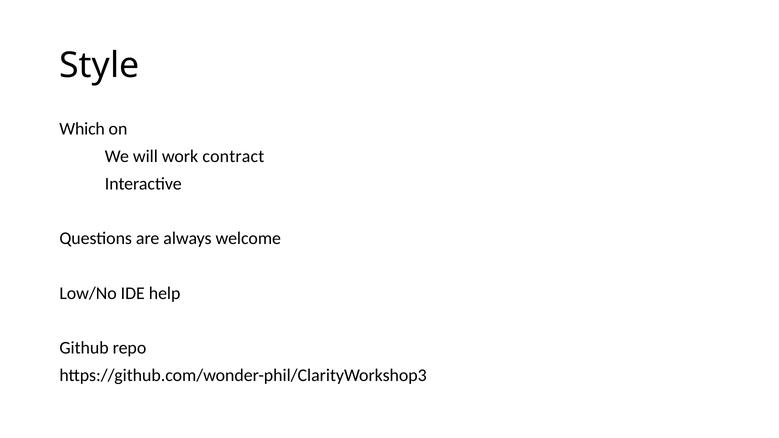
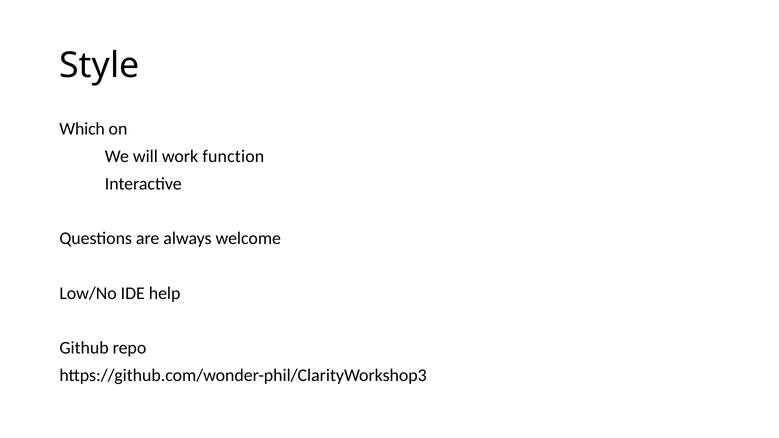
contract: contract -> function (233, 156)
